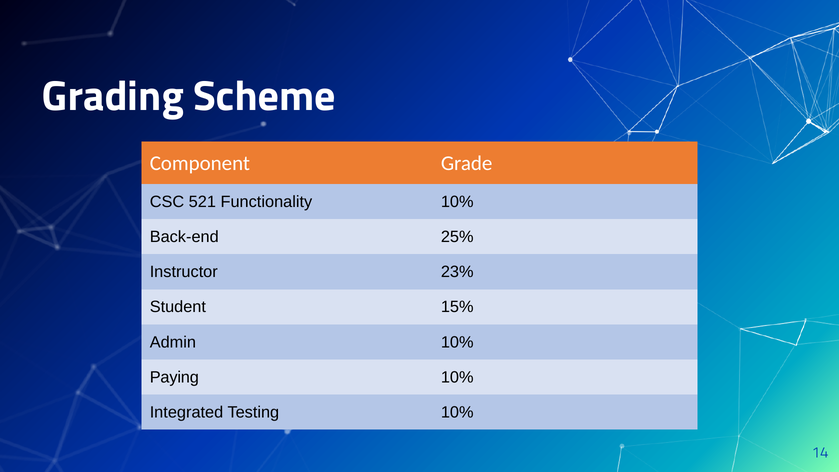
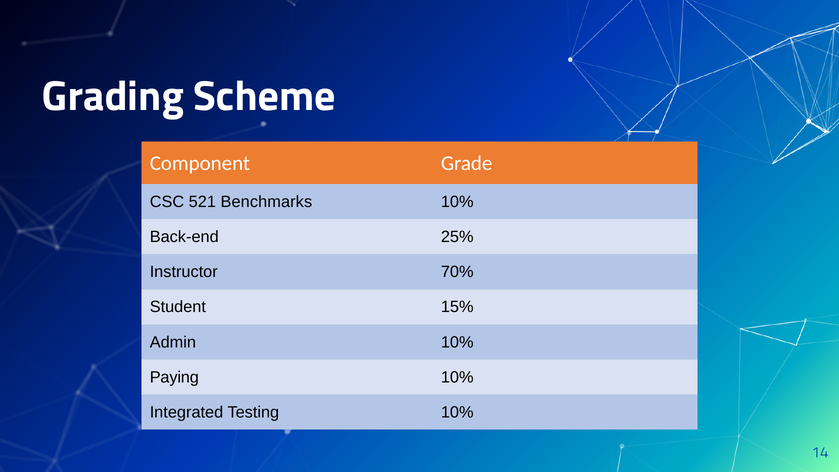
Functionality: Functionality -> Benchmarks (266, 202)
23%: 23% -> 70% (457, 272)
